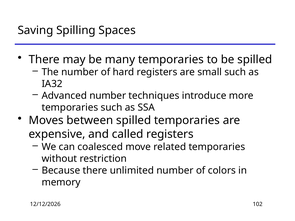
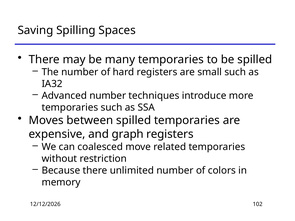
called: called -> graph (128, 134)
